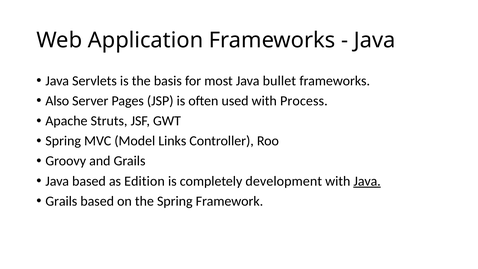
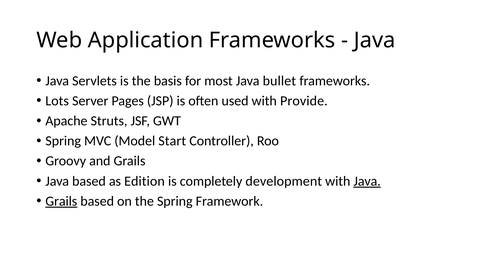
Also: Also -> Lots (57, 101)
Process: Process -> Provide (304, 101)
Links: Links -> Start (172, 141)
Grails underline: none -> present (61, 201)
